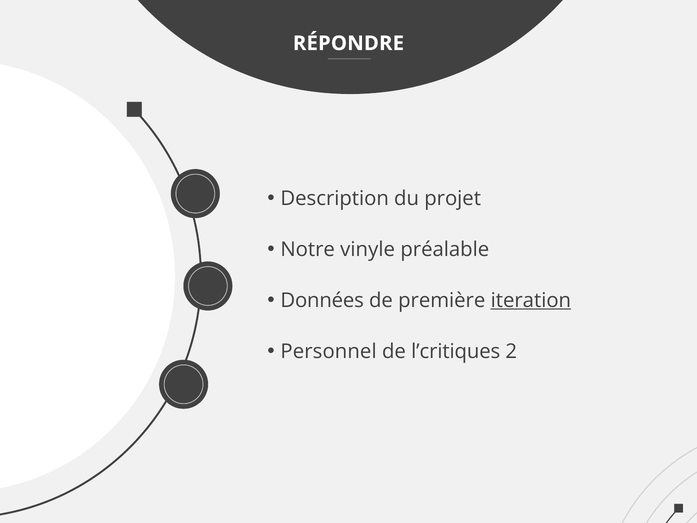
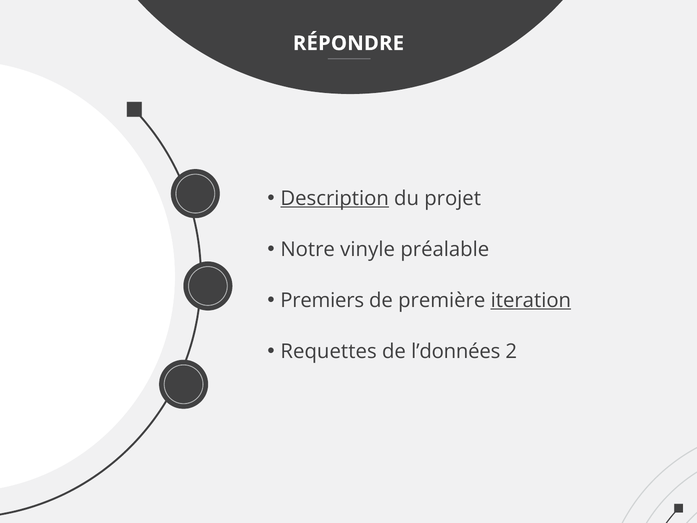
Description underline: none -> present (335, 198)
Données: Données -> Premiers (322, 300)
Personnel: Personnel -> Requettes (329, 351)
l’critiques: l’critiques -> l’données (456, 351)
